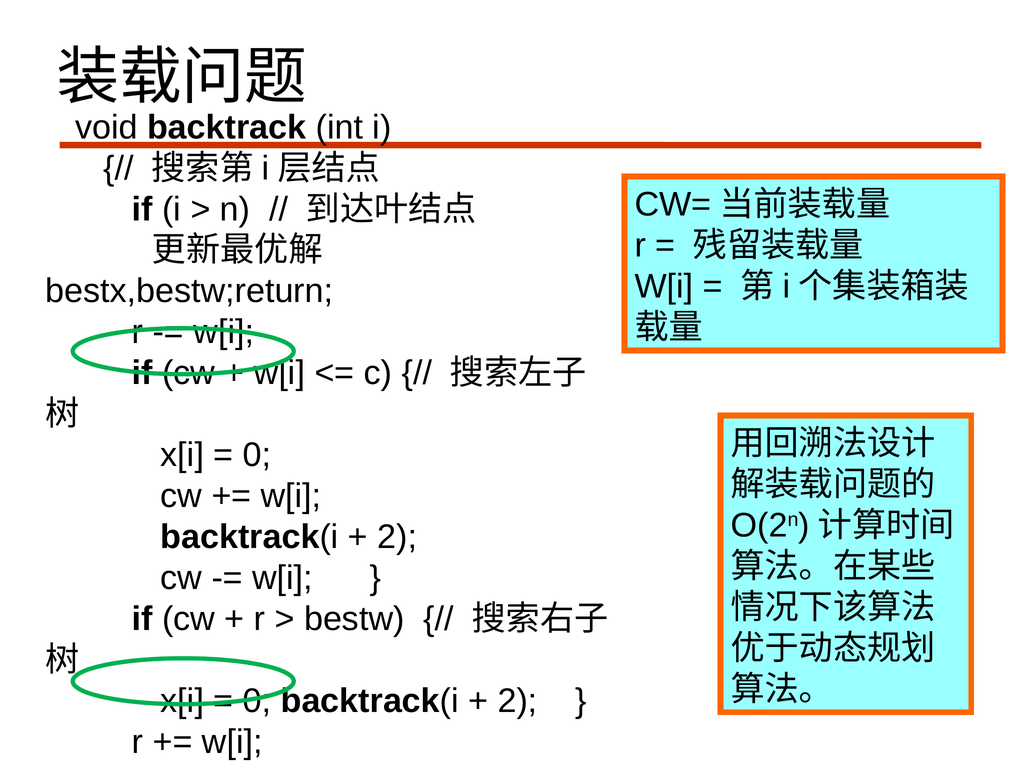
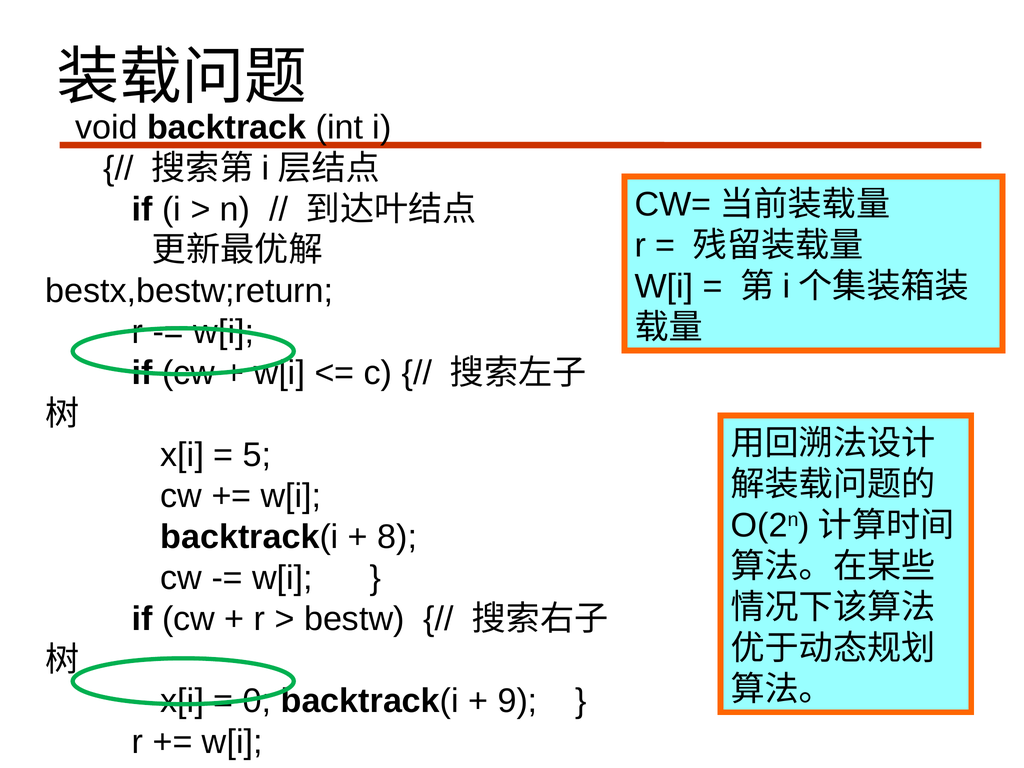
0: 0 -> 5 (257, 455)
2: 2 -> 8 (397, 537)
2: 2 -> 9 (518, 701)
